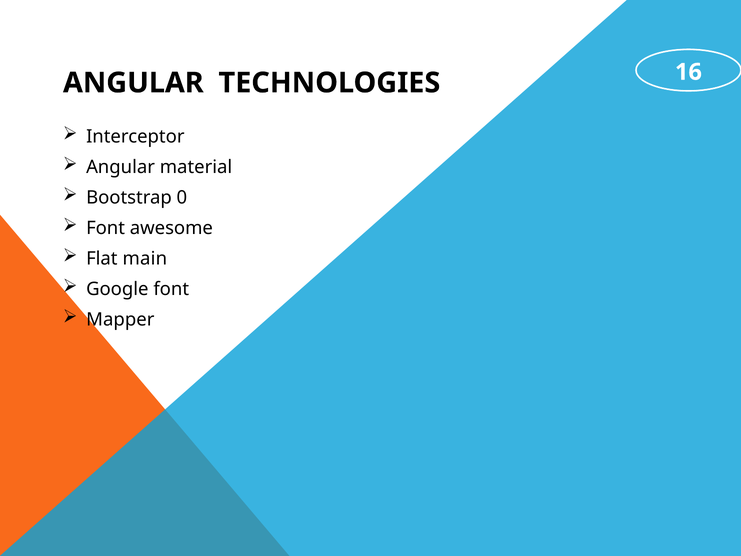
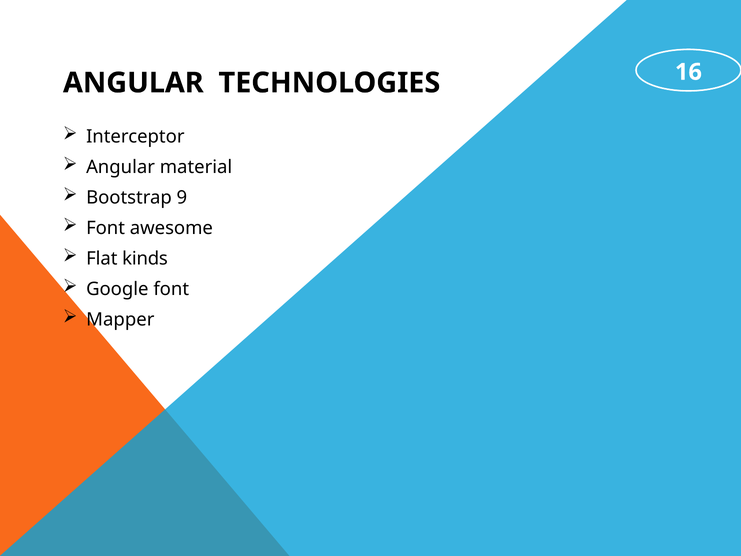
0: 0 -> 9 (182, 198)
main: main -> kinds (145, 258)
